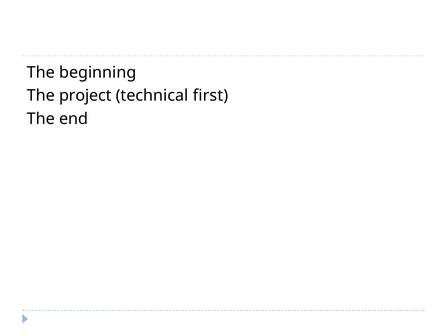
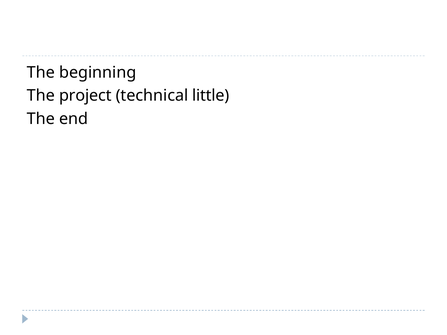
first: first -> little (211, 96)
